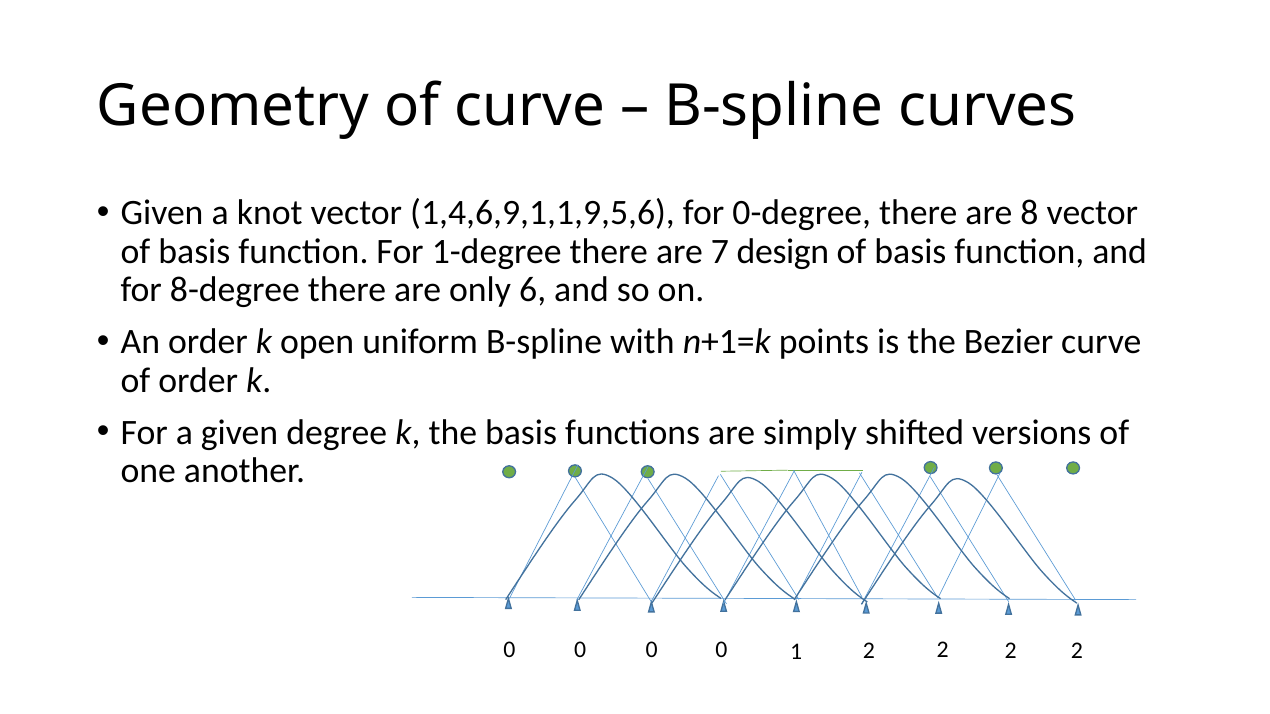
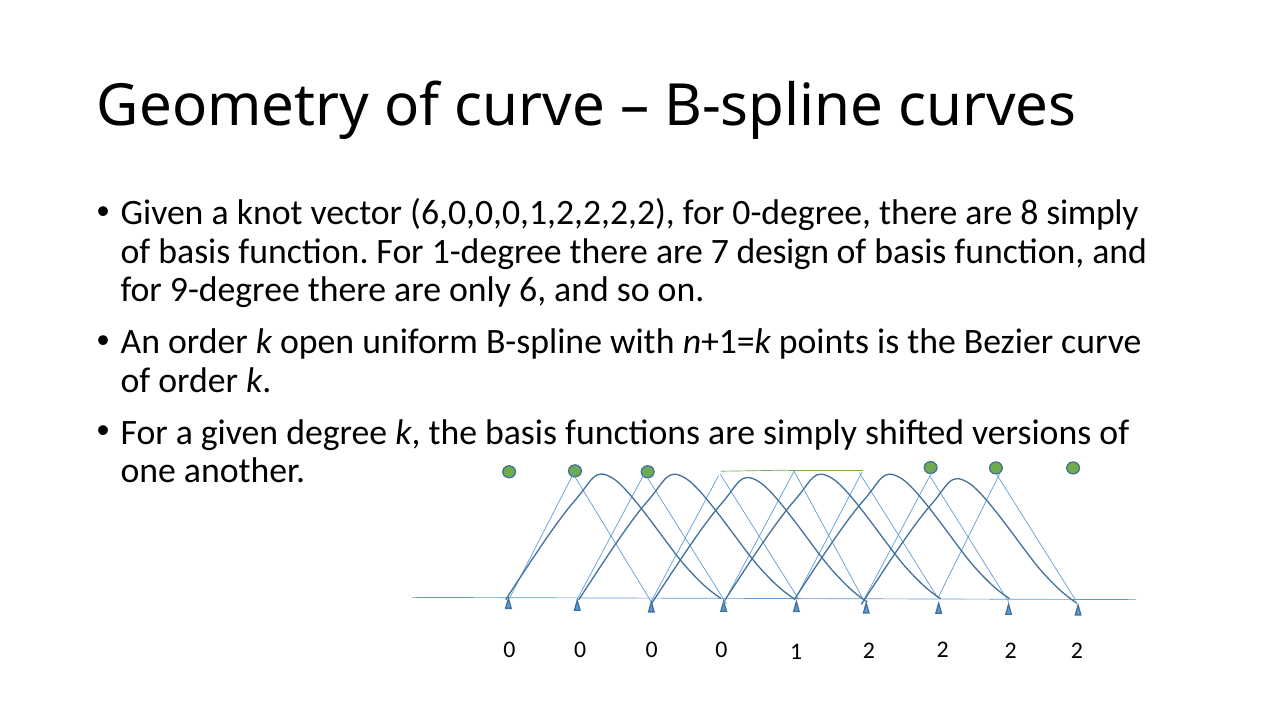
1,4,6,9,1,1,9,5,6: 1,4,6,9,1,1,9,5,6 -> 6,0,0,0,1,2,2,2,2 (543, 213)
8 vector: vector -> simply (1092, 213)
8-degree: 8-degree -> 9-degree (235, 290)
